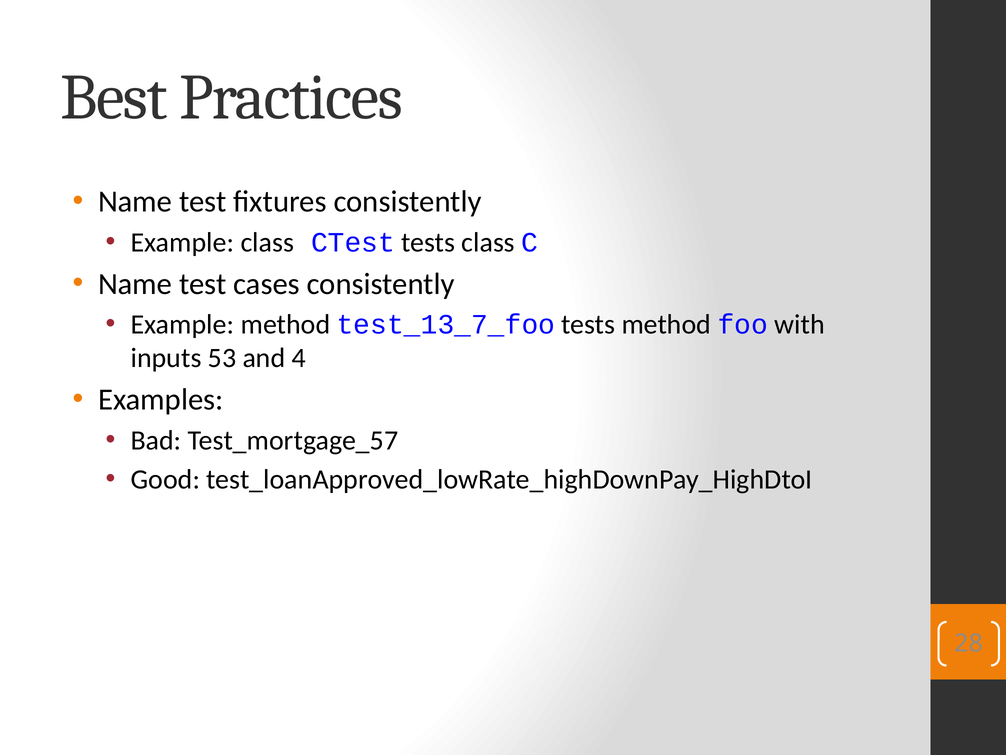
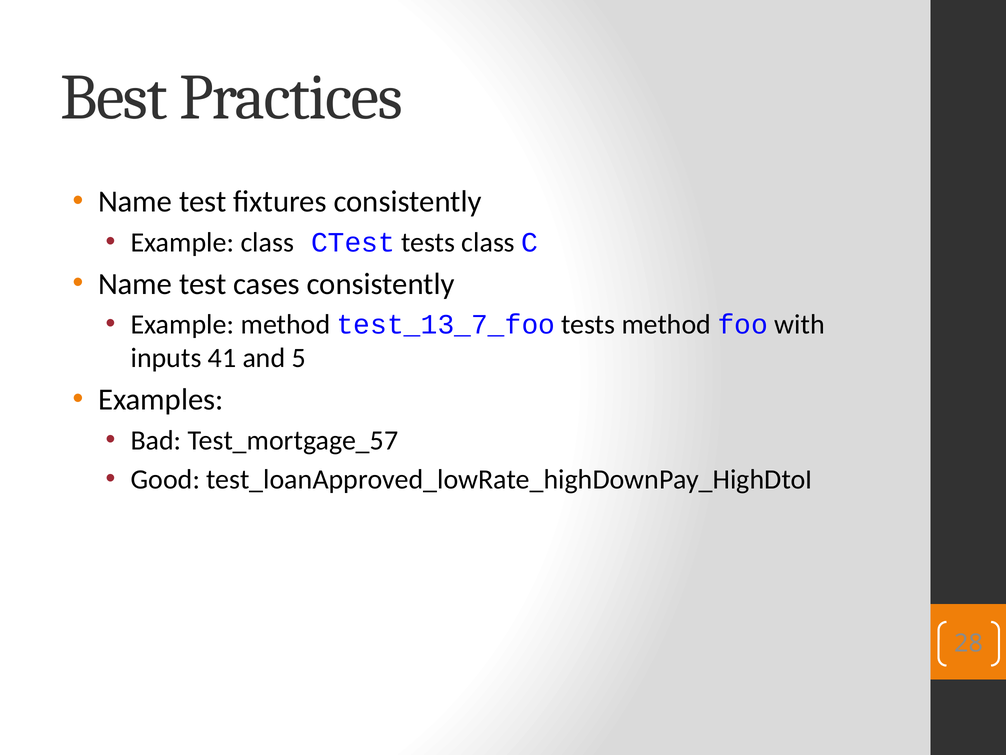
53: 53 -> 41 (222, 358)
4: 4 -> 5 (299, 358)
